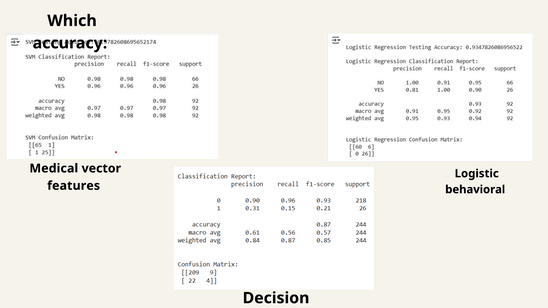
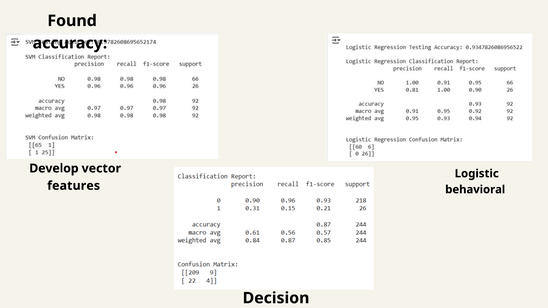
Which: Which -> Found (72, 21)
Medical: Medical -> Develop (54, 169)
